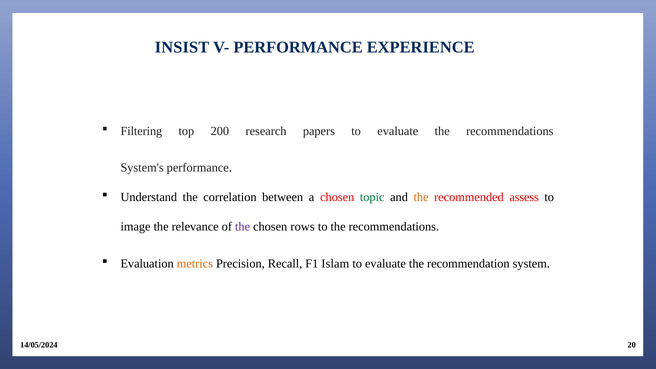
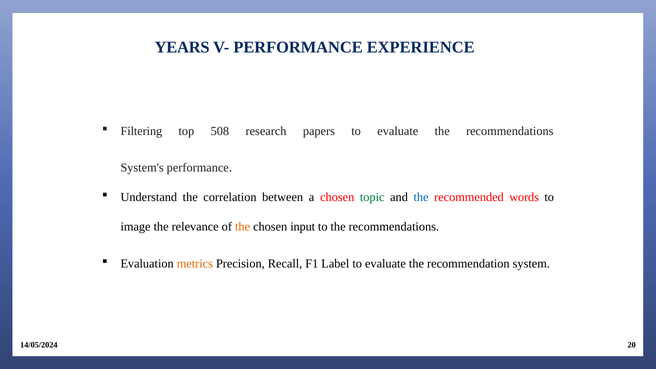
INSIST: INSIST -> YEARS (182, 47)
200: 200 -> 508 (220, 131)
the colour: orange -> blue (421, 197)
assess: assess -> words (524, 197)
the colour: purple -> orange (243, 227)
rows: rows -> input (303, 227)
Islam: Islam -> Label (335, 264)
